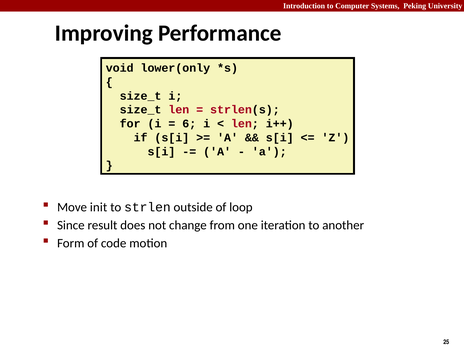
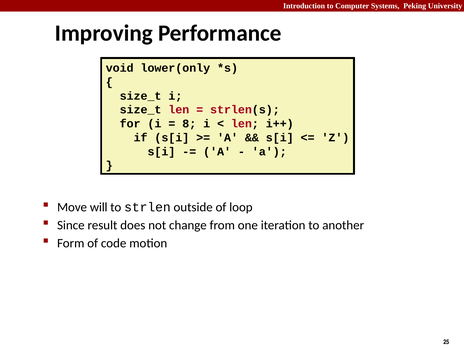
6: 6 -> 8 (189, 124)
init: init -> will (99, 207)
